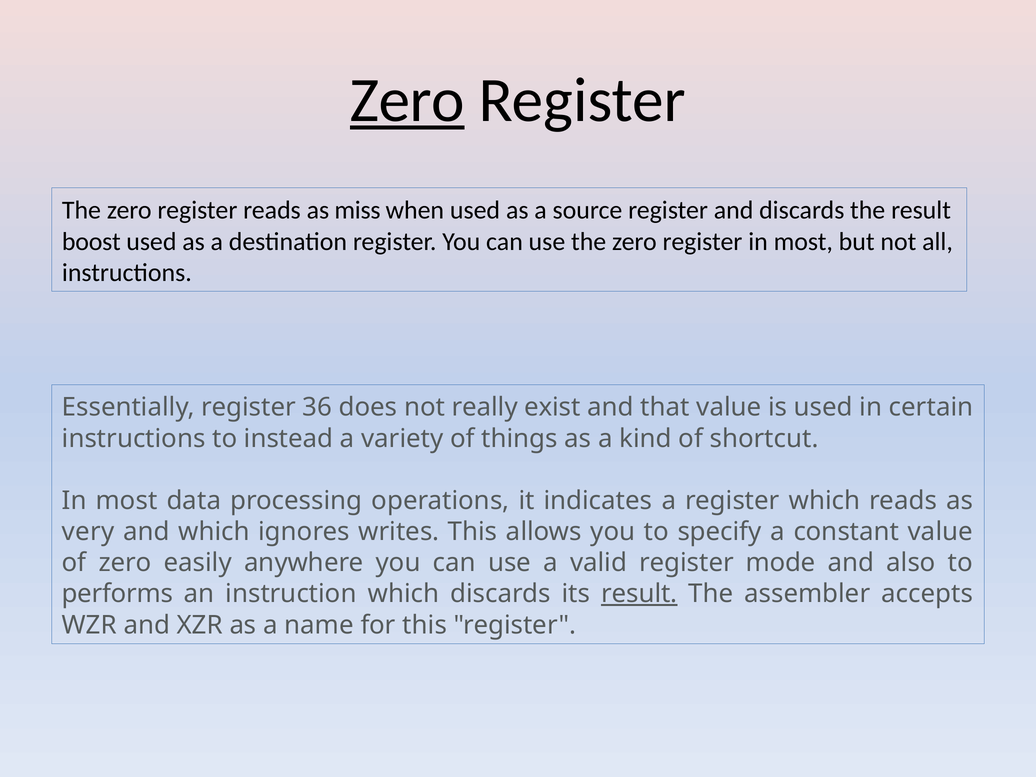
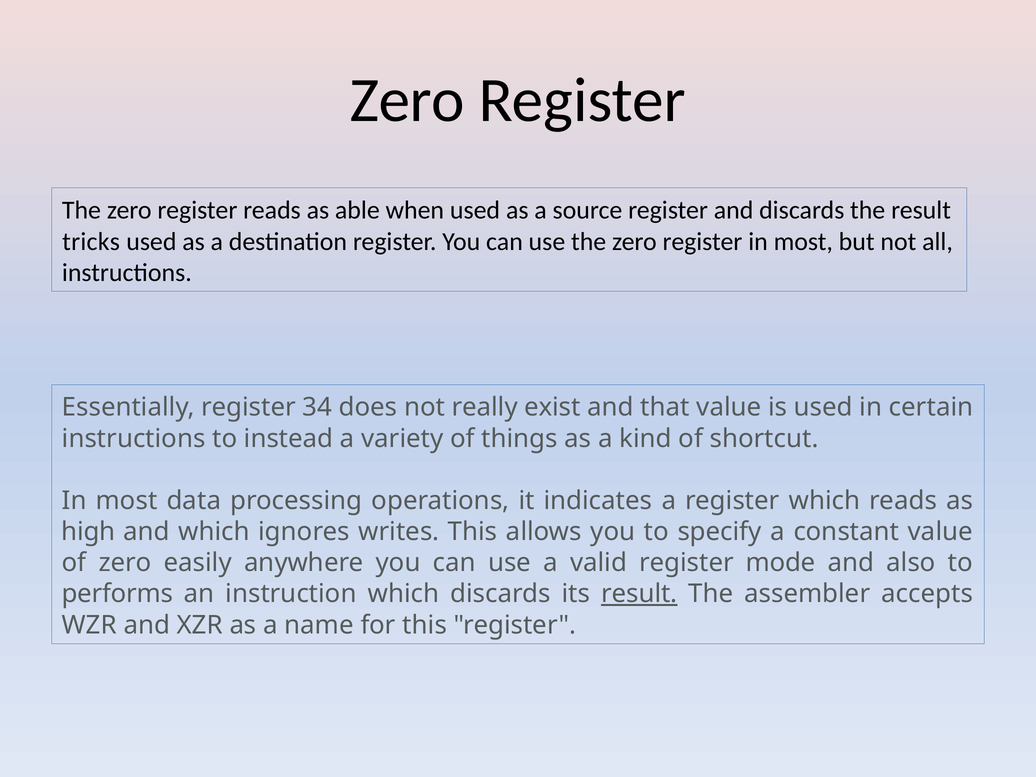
Zero underline: present -> none (407, 100)
miss: miss -> able (357, 210)
boost: boost -> tricks (91, 242)
36: 36 -> 34 (317, 407)
very: very -> high (88, 532)
